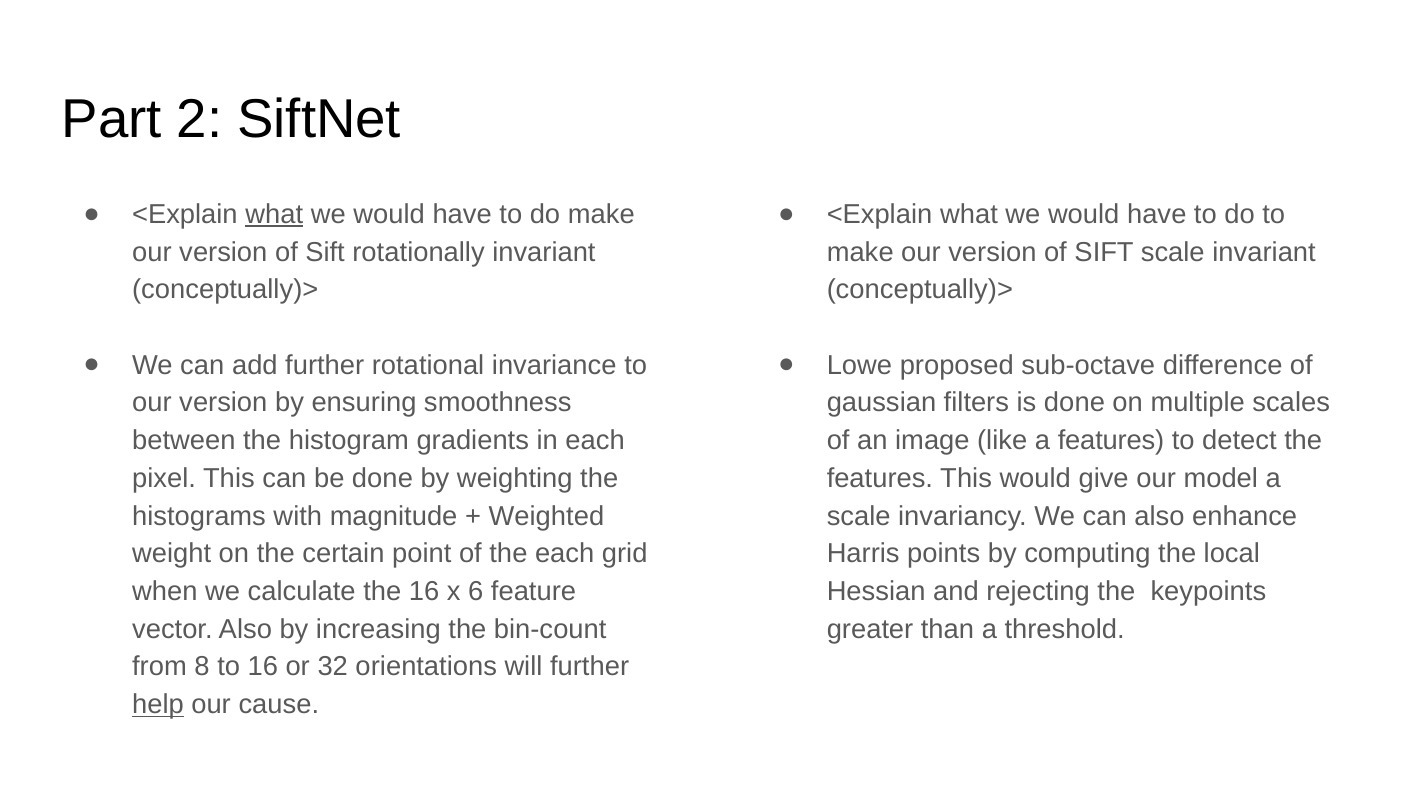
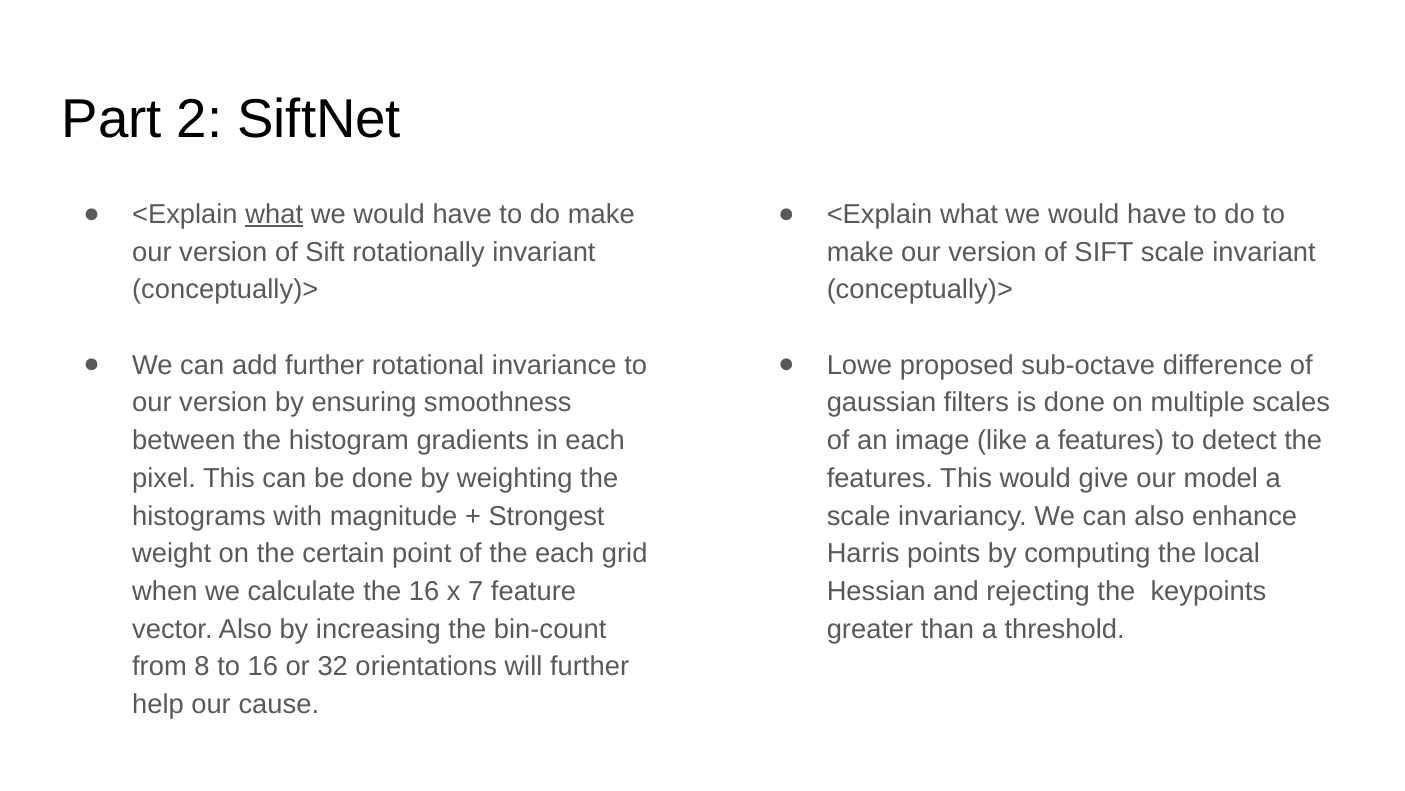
Weighted: Weighted -> Strongest (547, 516)
6: 6 -> 7 (476, 591)
help underline: present -> none (158, 704)
